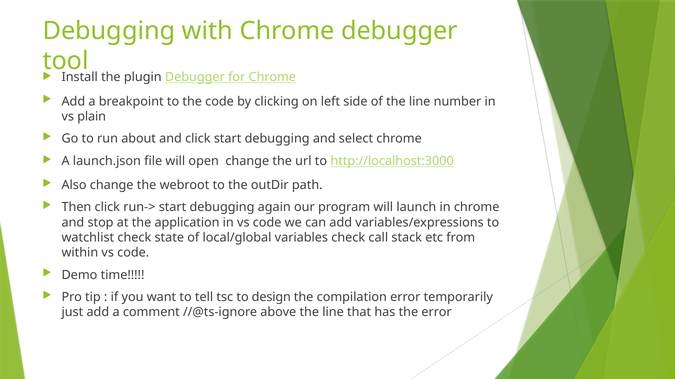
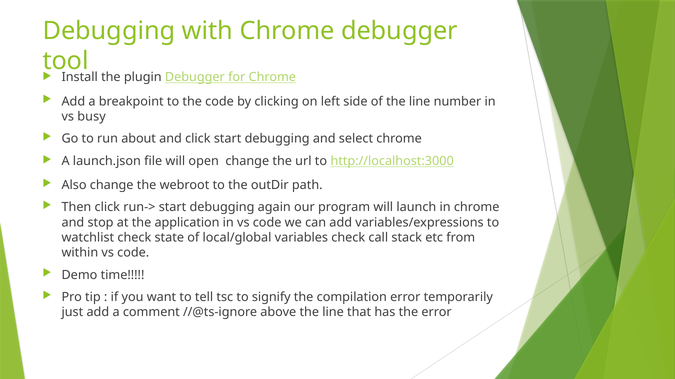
plain: plain -> busy (92, 117)
design: design -> signify (271, 298)
